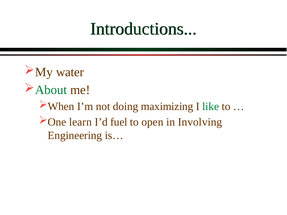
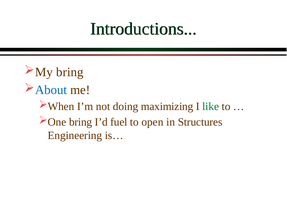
My water: water -> bring (70, 72)
About colour: green -> blue (51, 90)
learn: learn -> bring (81, 122)
Involving: Involving -> Structures (200, 122)
